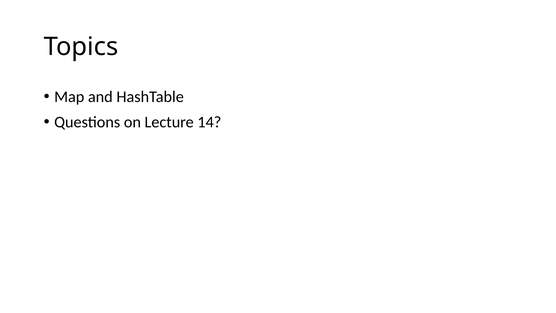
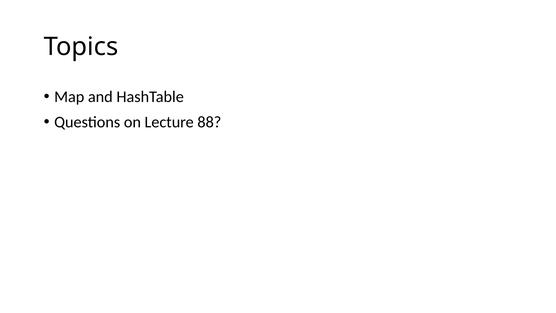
14: 14 -> 88 (209, 122)
